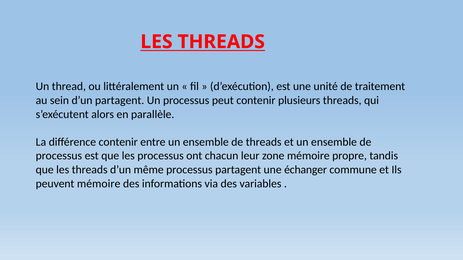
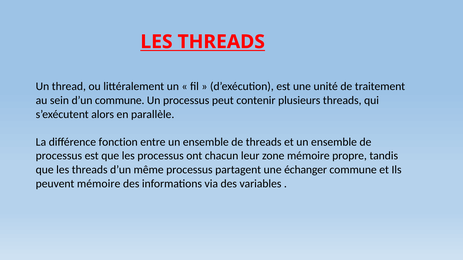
d’un partagent: partagent -> commune (120, 101)
différence contenir: contenir -> fonction (118, 142)
